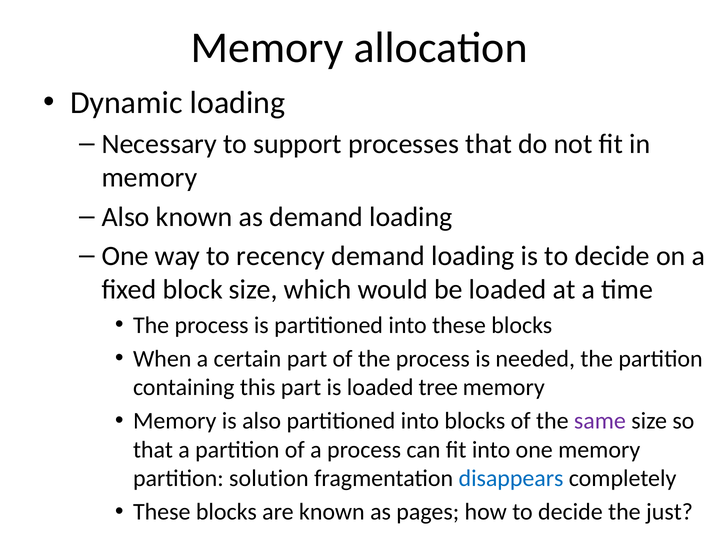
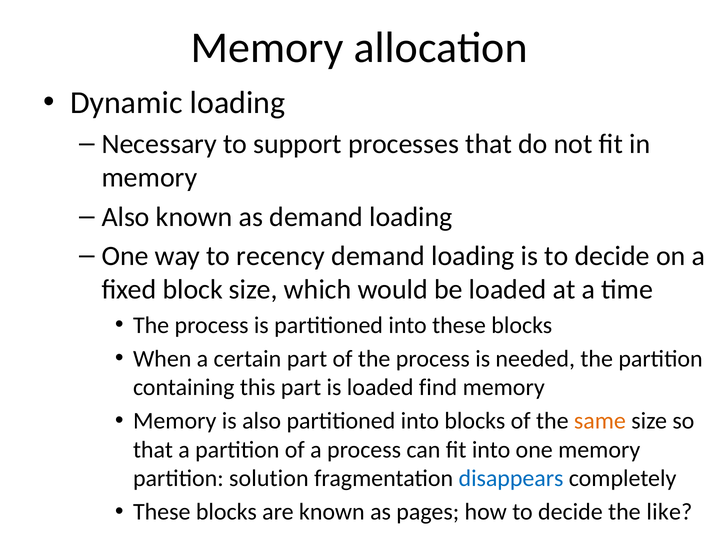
tree: tree -> find (438, 388)
same colour: purple -> orange (600, 421)
just: just -> like (669, 512)
